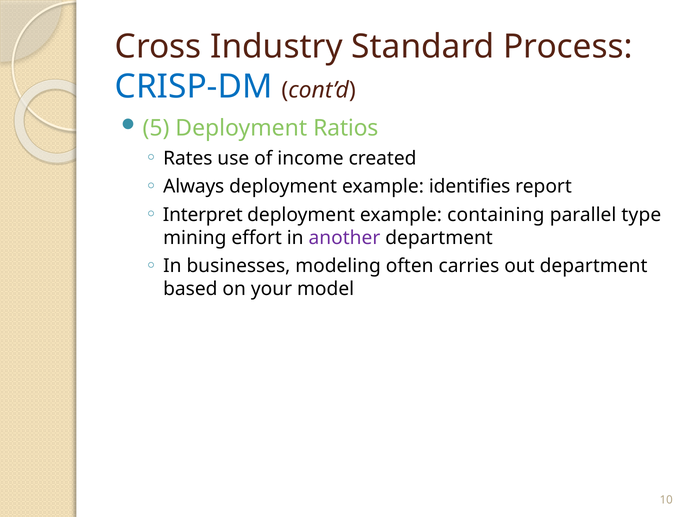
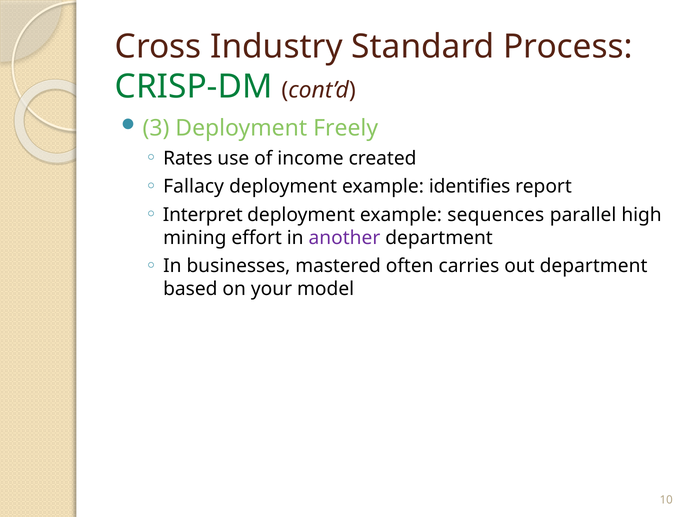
CRISP-DM colour: blue -> green (194, 87)
5: 5 -> 3 (156, 128)
Ratios: Ratios -> Freely (346, 128)
Always: Always -> Fallacy (194, 186)
containing: containing -> sequences (496, 215)
type: type -> high (641, 215)
modeling: modeling -> mastered (338, 266)
